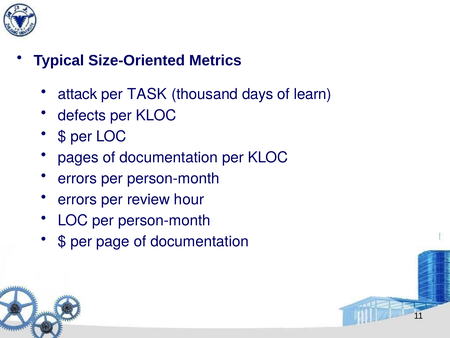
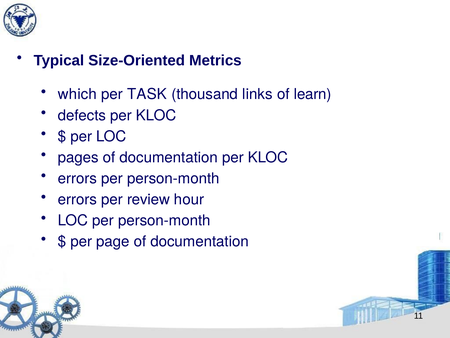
attack: attack -> which (77, 94)
days: days -> links (258, 94)
